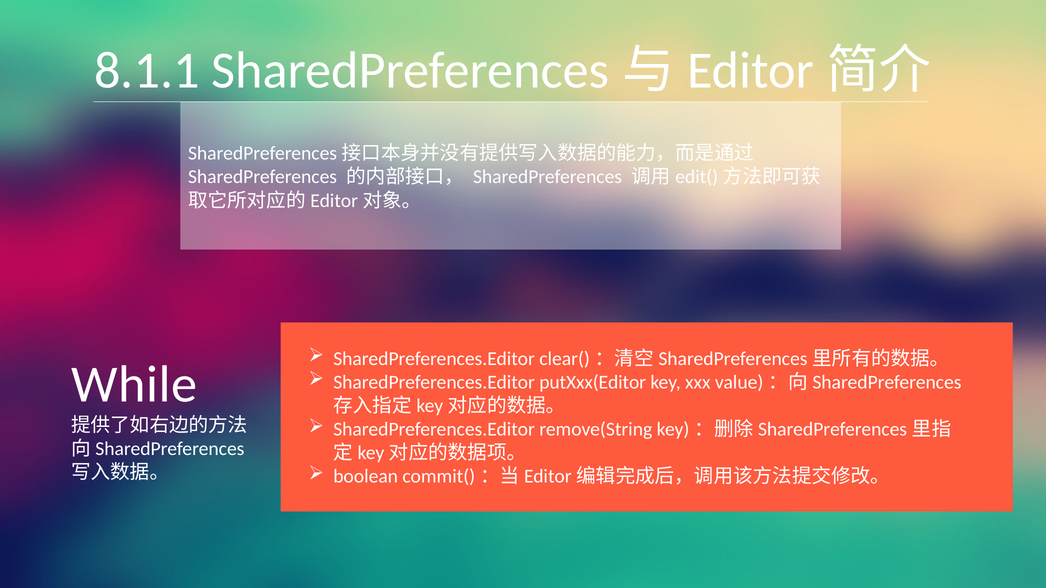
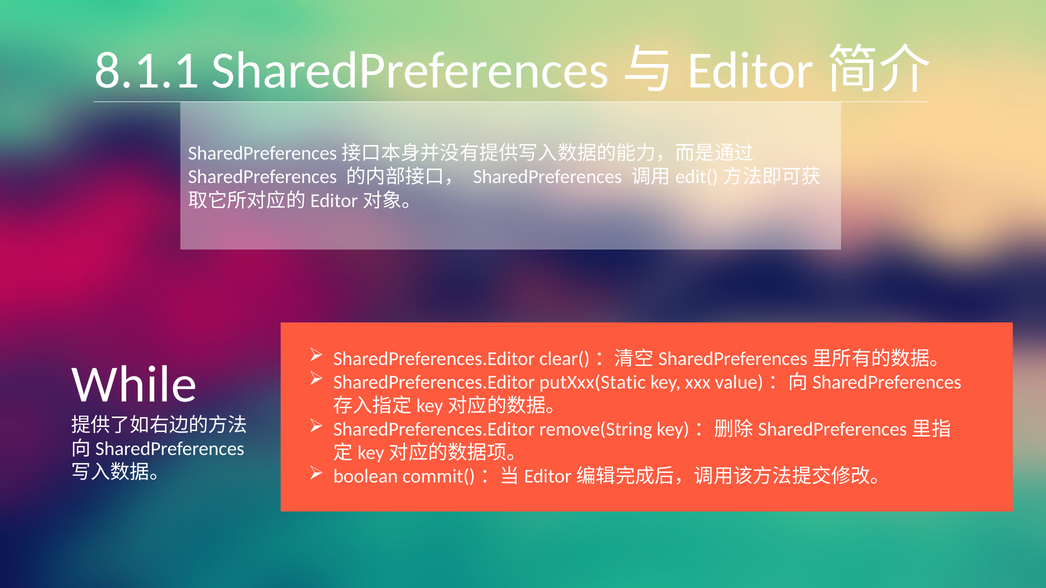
putXxx(Editor: putXxx(Editor -> putXxx(Static (593, 382)
